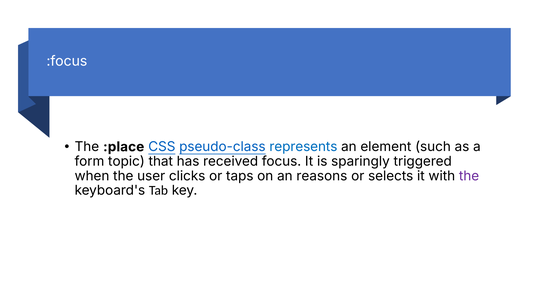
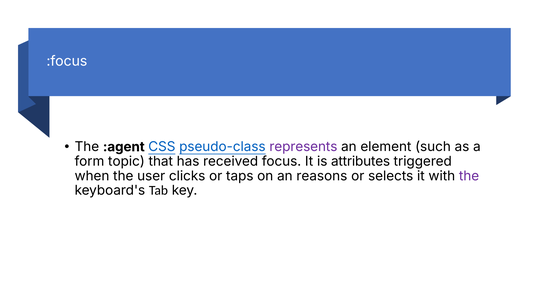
:place: :place -> :agent (124, 147)
represents colour: blue -> purple (303, 147)
sparingly: sparingly -> attributes (361, 161)
